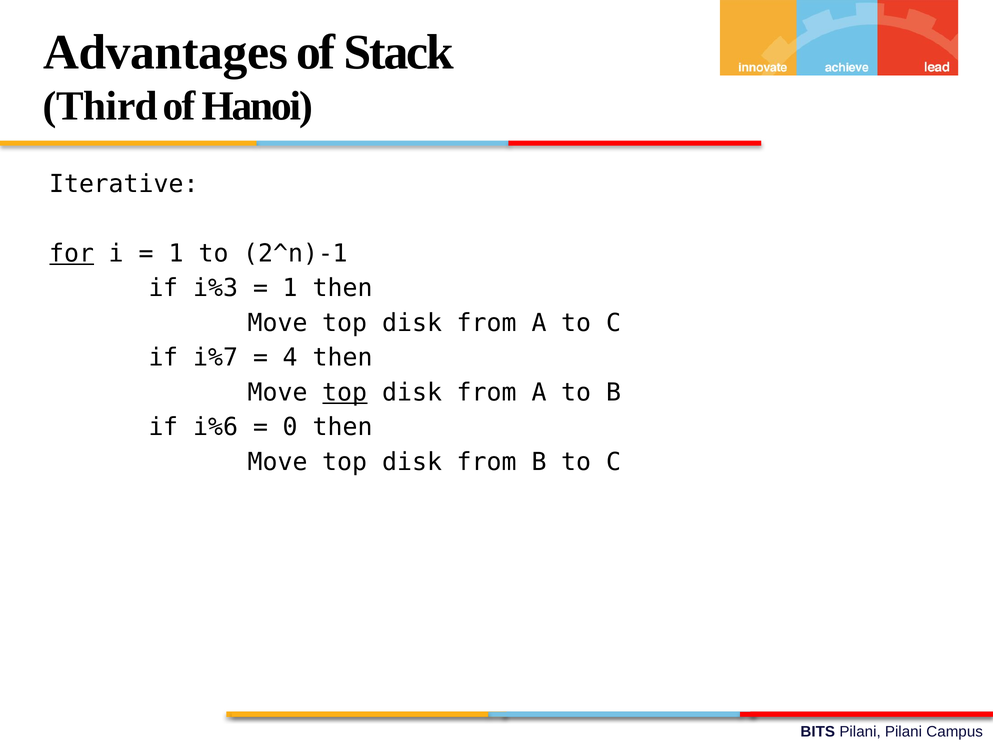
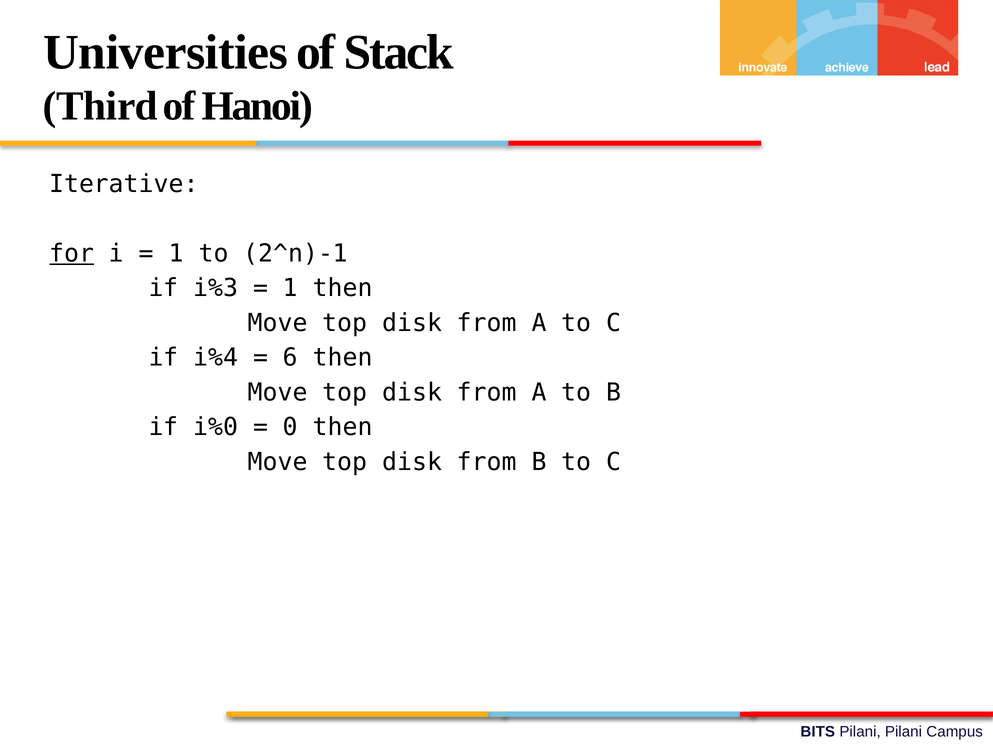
Advantages: Advantages -> Universities (166, 52)
i%7: i%7 -> i%4 (216, 358)
4: 4 -> 6 (290, 358)
top underline: present -> none (345, 392)
i%6: i%6 -> i%0 (216, 427)
